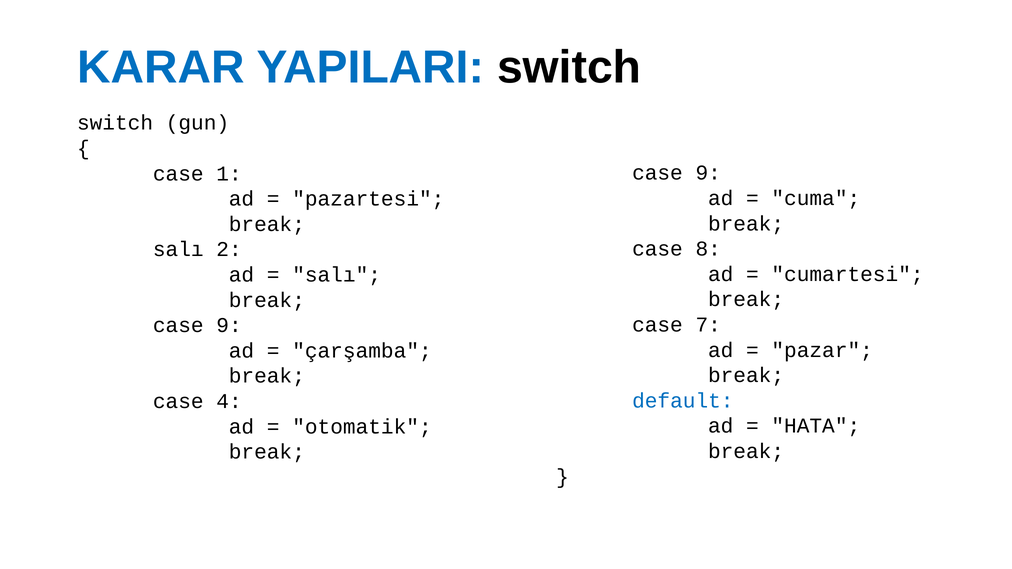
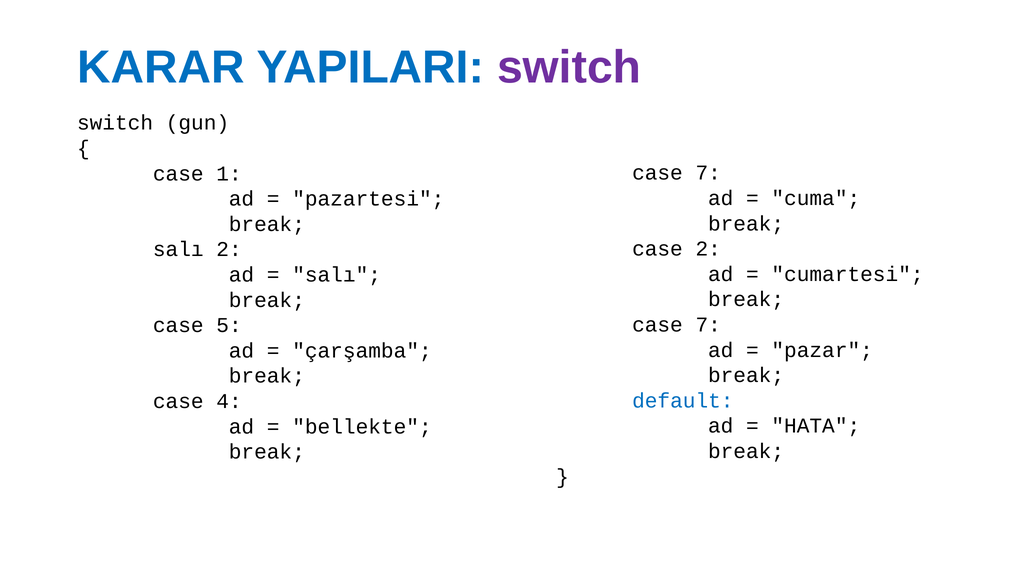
switch colour: black -> purple (569, 67)
9: 9 -> 7 (708, 173)
case 8: 8 -> 2 (708, 249)
9: 9 -> 5 (229, 326)
otomatik: otomatik -> bellekte (362, 427)
